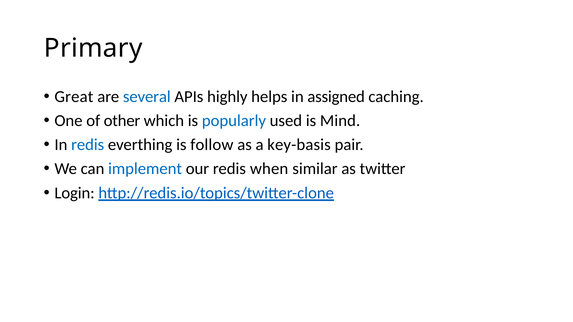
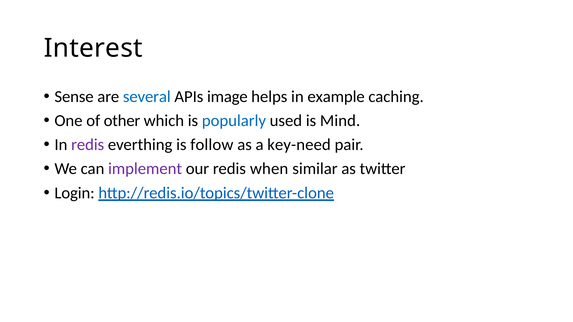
Primary: Primary -> Interest (93, 48)
Great: Great -> Sense (74, 97)
highly: highly -> image (227, 97)
assigned: assigned -> example (336, 97)
redis colour: blue -> purple (88, 145)
key-basis: key-basis -> key-need (299, 145)
implement colour: blue -> purple (145, 169)
